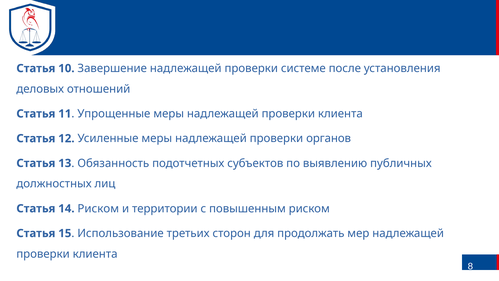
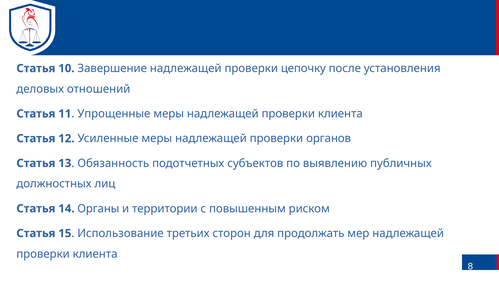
системе: системе -> цепочку (303, 68)
14 Риском: Риском -> Органы (98, 208)
